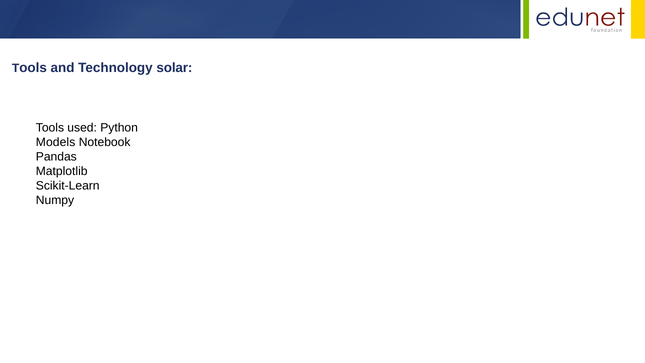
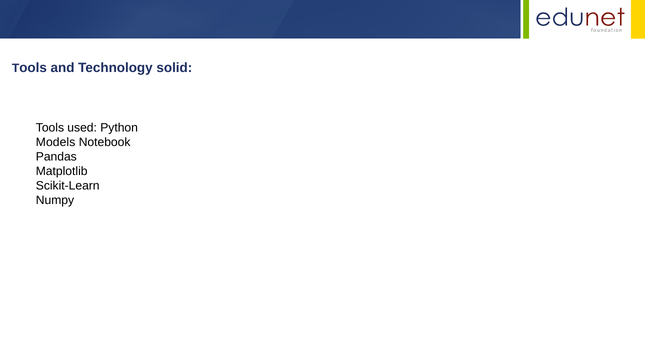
solar: solar -> solid (174, 68)
